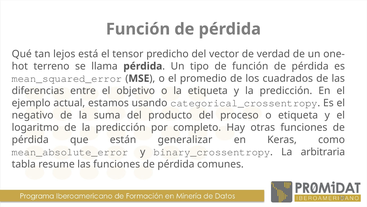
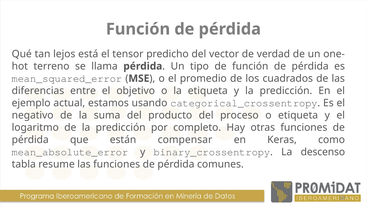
generalizar: generalizar -> compensar (185, 139)
arbitraria: arbitraria -> descenso (323, 152)
